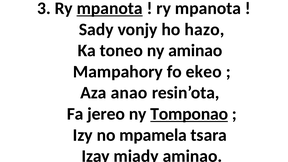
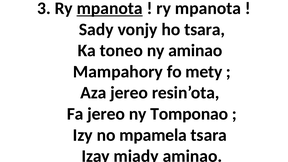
ho hazo: hazo -> tsara (205, 29)
ekeo: ekeo -> mety (204, 72)
Aza anao: anao -> jereo (129, 93)
Tomponao underline: present -> none (189, 114)
